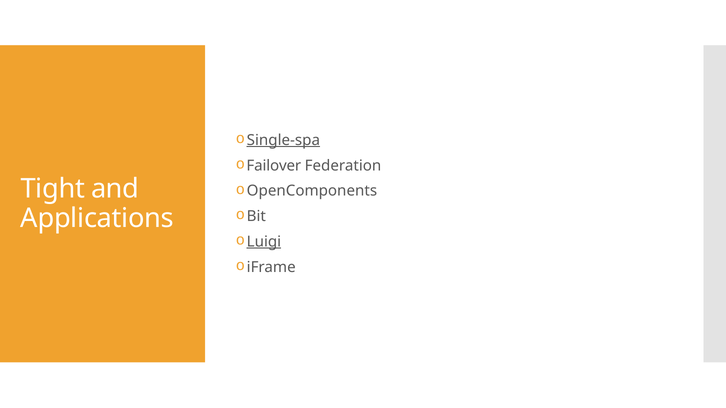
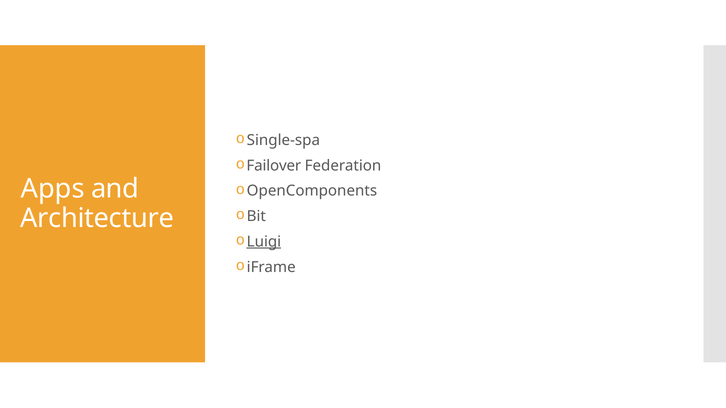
Single-spa underline: present -> none (283, 140)
Tight: Tight -> Apps (53, 189)
Applications: Applications -> Architecture (97, 218)
